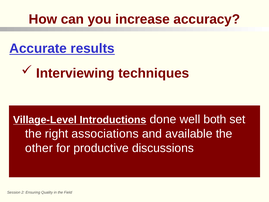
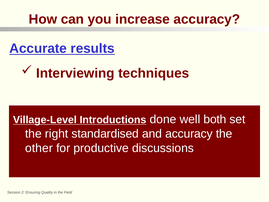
associations: associations -> standardised (105, 134)
and available: available -> accuracy (189, 134)
